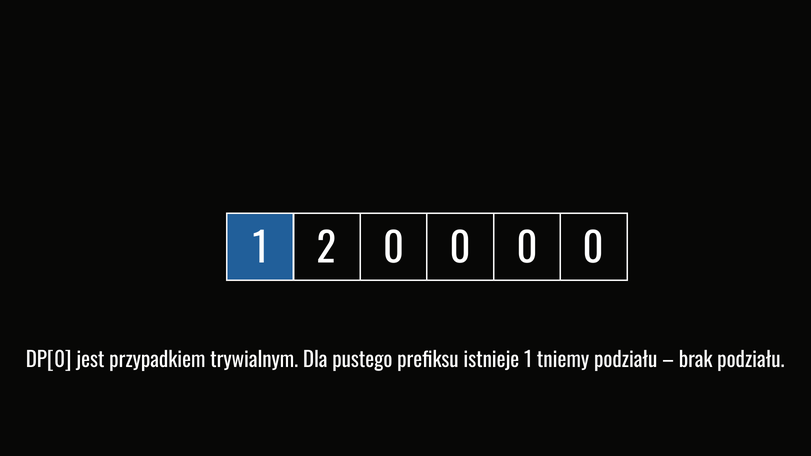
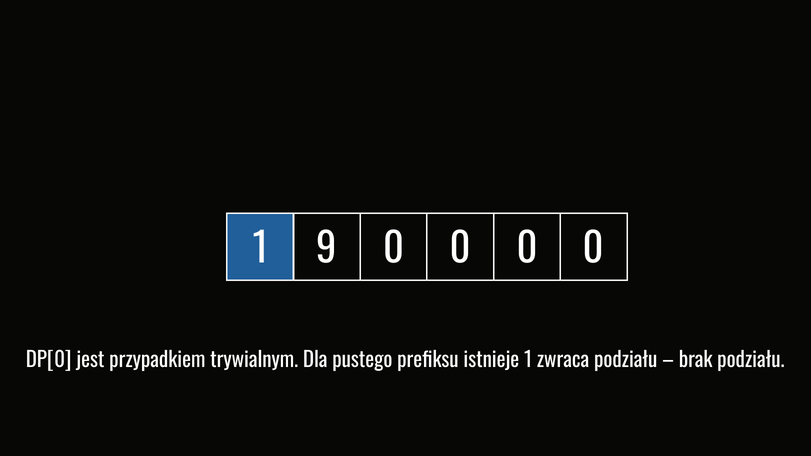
2: 2 -> 9 (327, 250)
tniemy: tniemy -> zwraca (563, 361)
